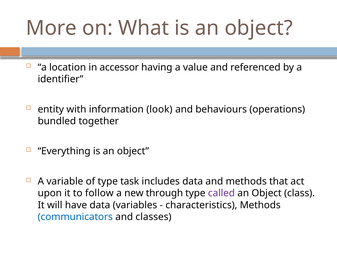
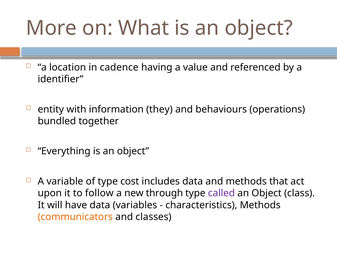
accessor: accessor -> cadence (119, 67)
look: look -> they (159, 109)
task: task -> cost (130, 181)
communicators colour: blue -> orange (75, 217)
